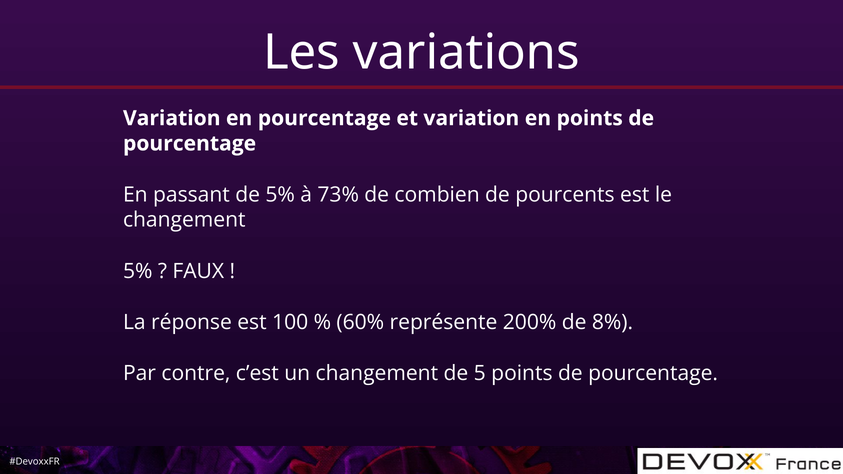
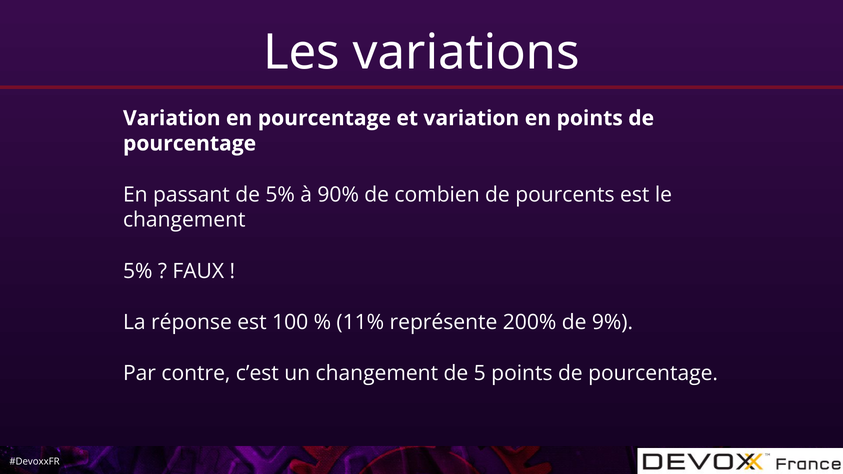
73%: 73% -> 90% (338, 195)
60%: 60% -> 11% (360, 322)
8%: 8% -> 9% (612, 322)
